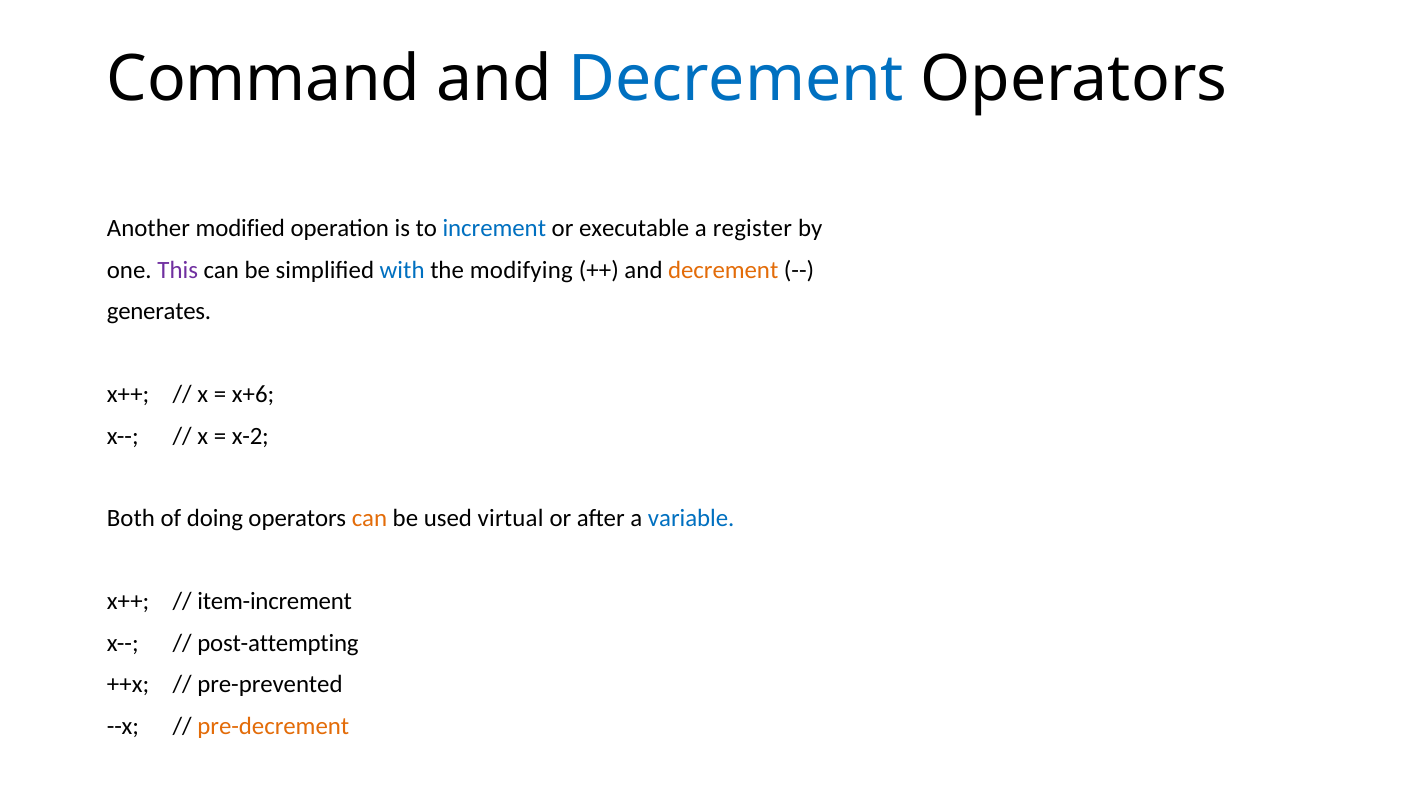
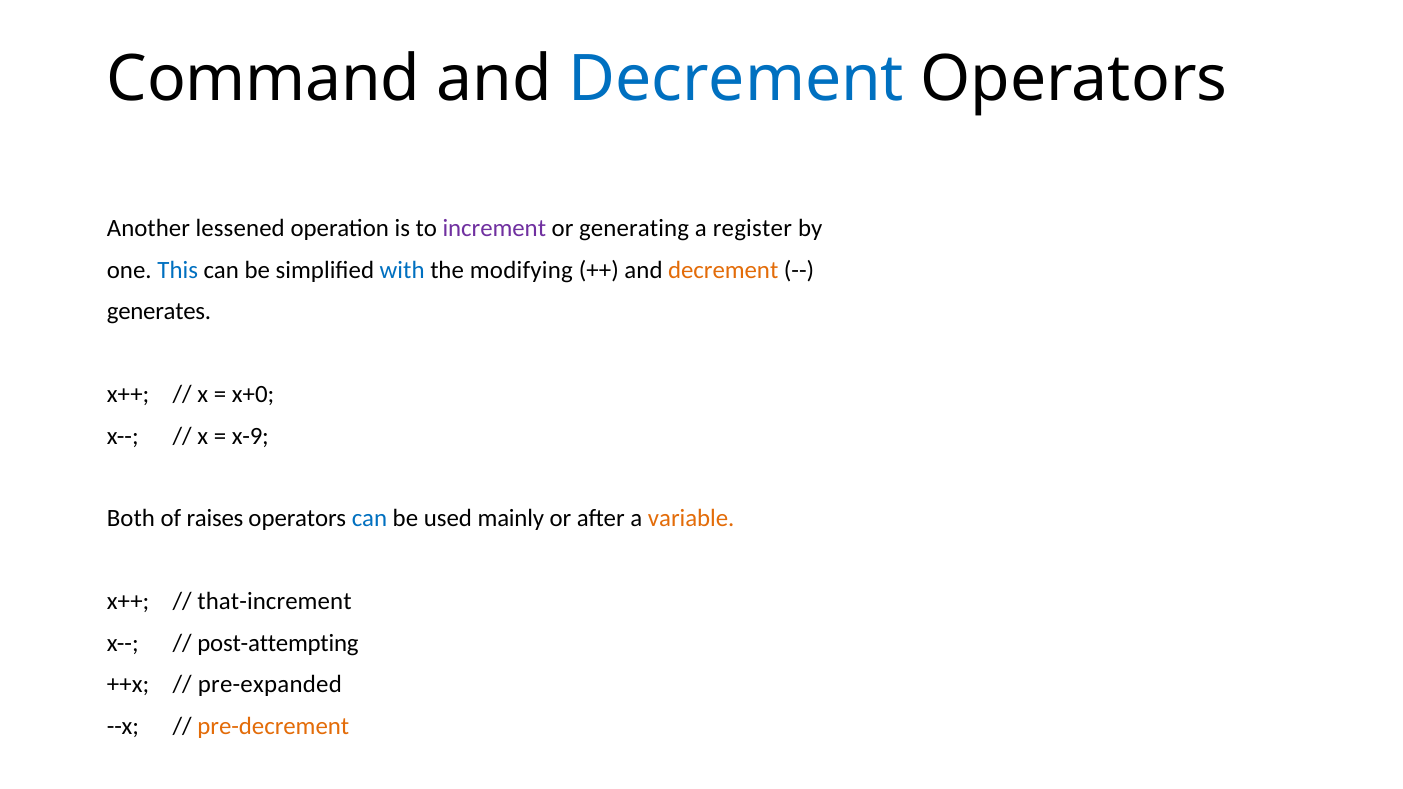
modified: modified -> lessened (240, 229)
increment colour: blue -> purple (494, 229)
executable: executable -> generating (634, 229)
This colour: purple -> blue (178, 270)
x+6: x+6 -> x+0 (253, 394)
x-2: x-2 -> x-9 (250, 436)
doing: doing -> raises (215, 519)
can colour: orange -> blue (369, 519)
virtual: virtual -> mainly (511, 519)
variable colour: blue -> orange (691, 519)
item-increment: item-increment -> that-increment (274, 602)
pre-prevented: pre-prevented -> pre-expanded (270, 685)
